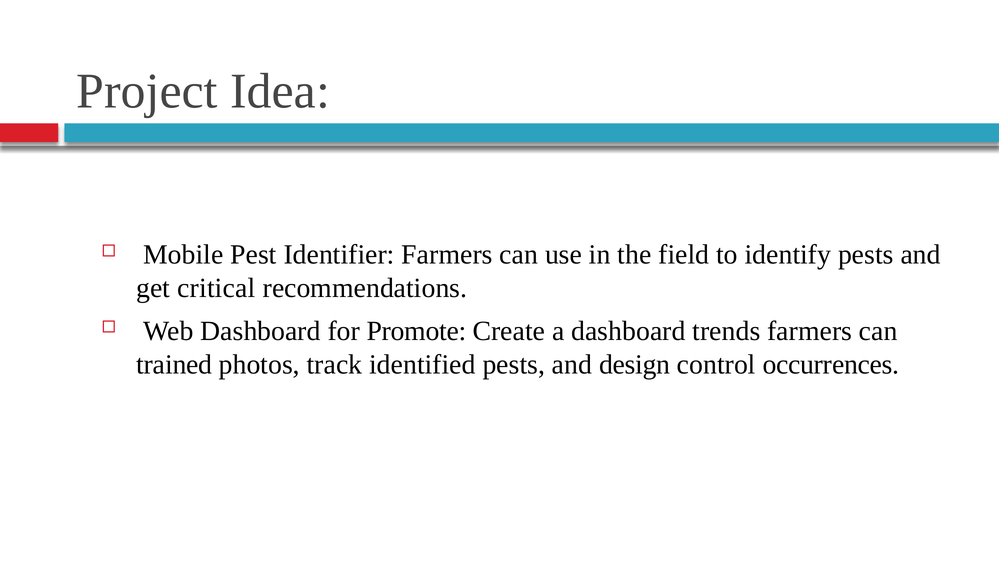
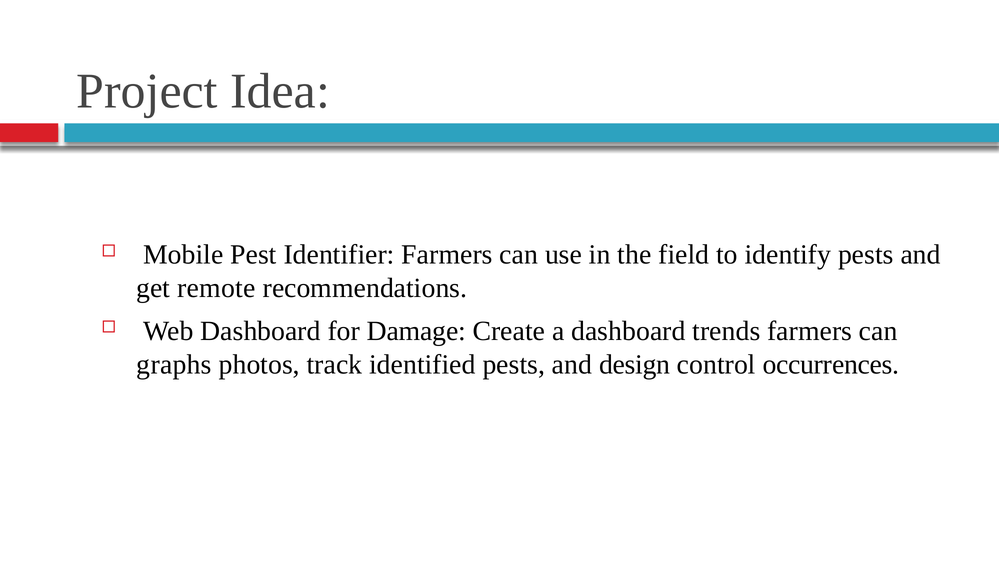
critical: critical -> remote (216, 288)
Promote: Promote -> Damage (416, 331)
trained: trained -> graphs (174, 364)
